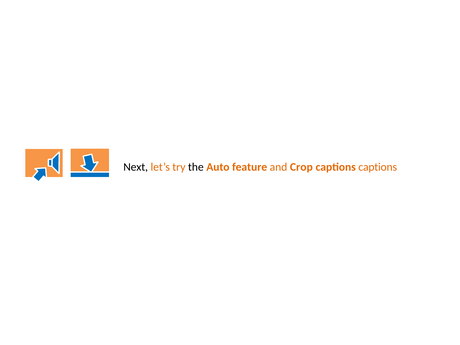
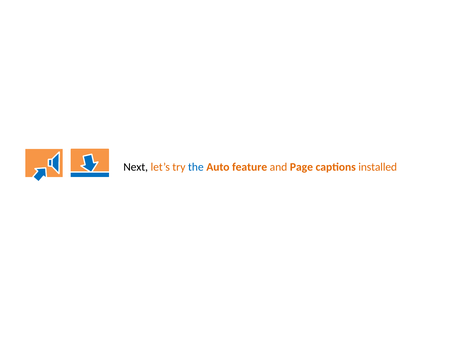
the colour: black -> blue (196, 167)
Crop: Crop -> Page (301, 167)
captions captions: captions -> installed (378, 167)
